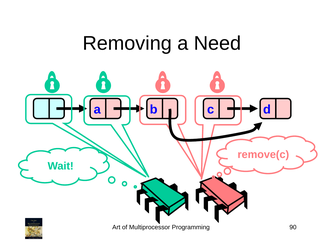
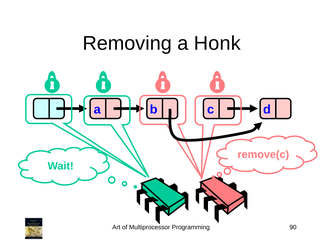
Need: Need -> Honk (217, 43)
